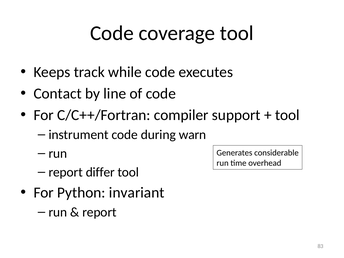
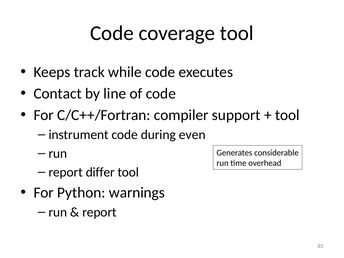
warn: warn -> even (192, 135)
invariant: invariant -> warnings (137, 193)
